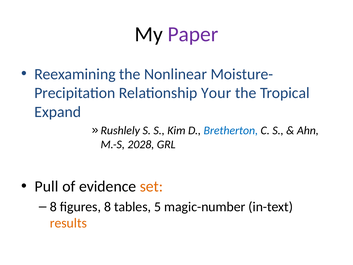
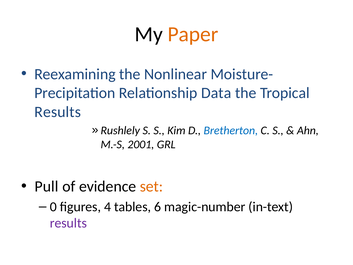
Paper colour: purple -> orange (193, 34)
Your: Your -> Data (216, 93)
Expand: Expand -> Results (58, 112)
2028: 2028 -> 2001 (141, 144)
8: 8 -> 0 (53, 207)
figures 8: 8 -> 4 (108, 207)
5: 5 -> 6 (158, 207)
results colour: orange -> purple (68, 223)
